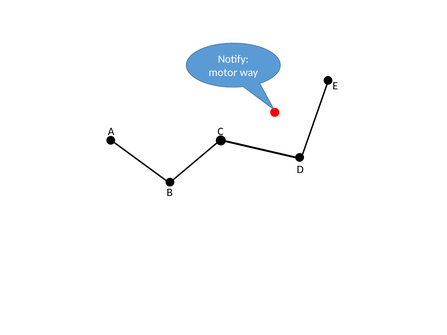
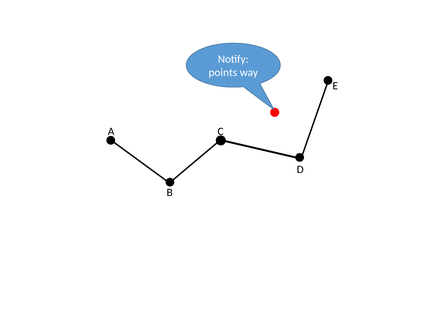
motor: motor -> points (223, 73)
